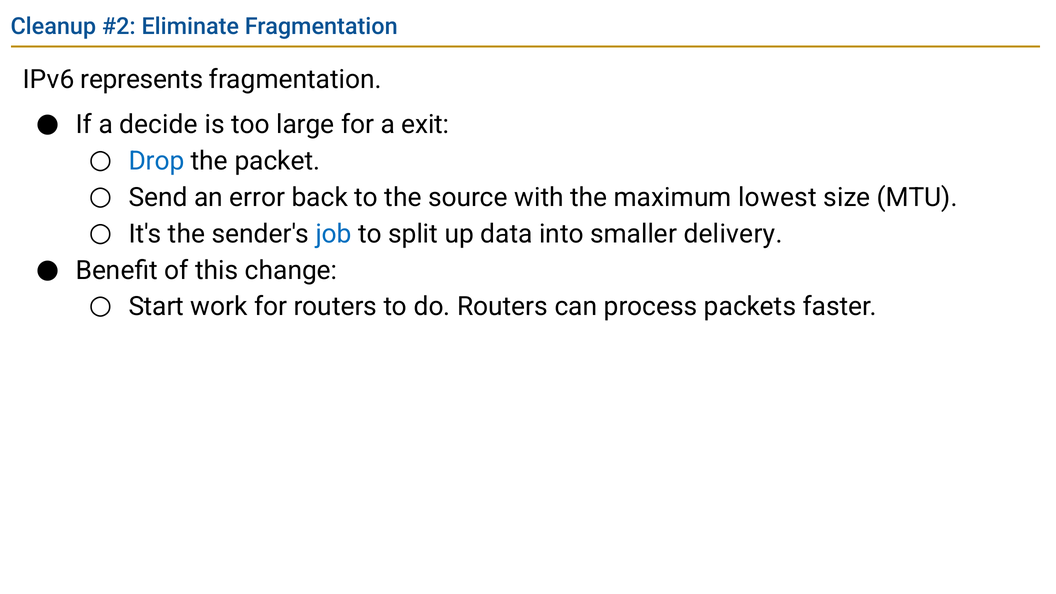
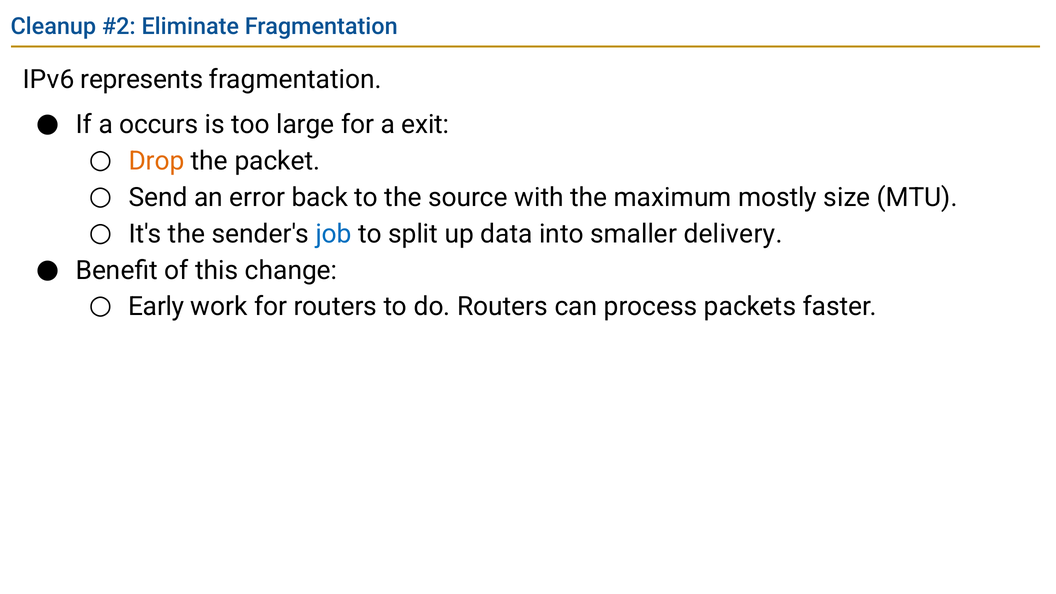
decide: decide -> occurs (159, 125)
Drop colour: blue -> orange (156, 161)
lowest: lowest -> mostly (778, 197)
Start: Start -> Early (156, 307)
